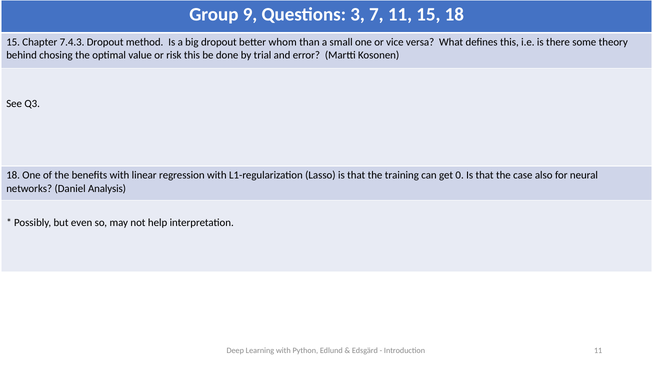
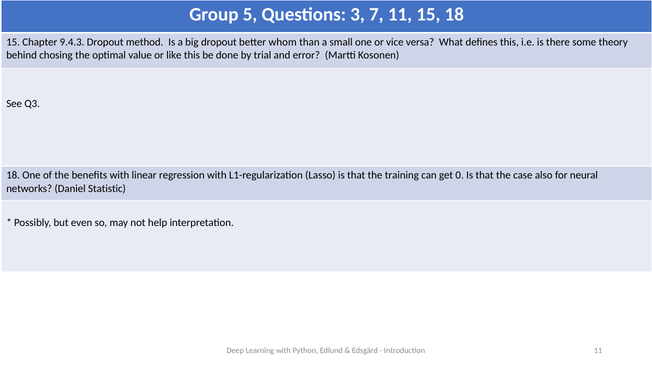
9: 9 -> 5 (250, 14)
7.4.3: 7.4.3 -> 9.4.3 (72, 42)
risk: risk -> like (174, 55)
Analysis: Analysis -> Statistic (107, 188)
